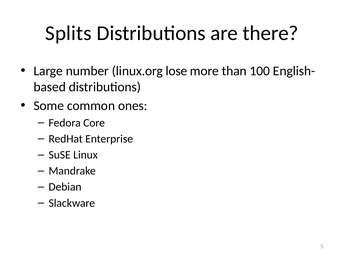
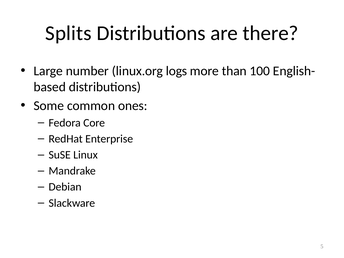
lose: lose -> logs (177, 71)
